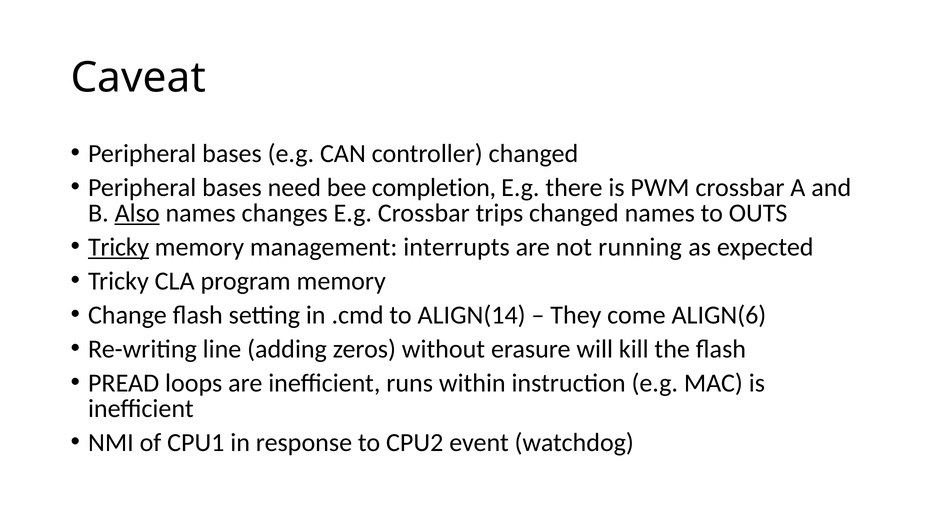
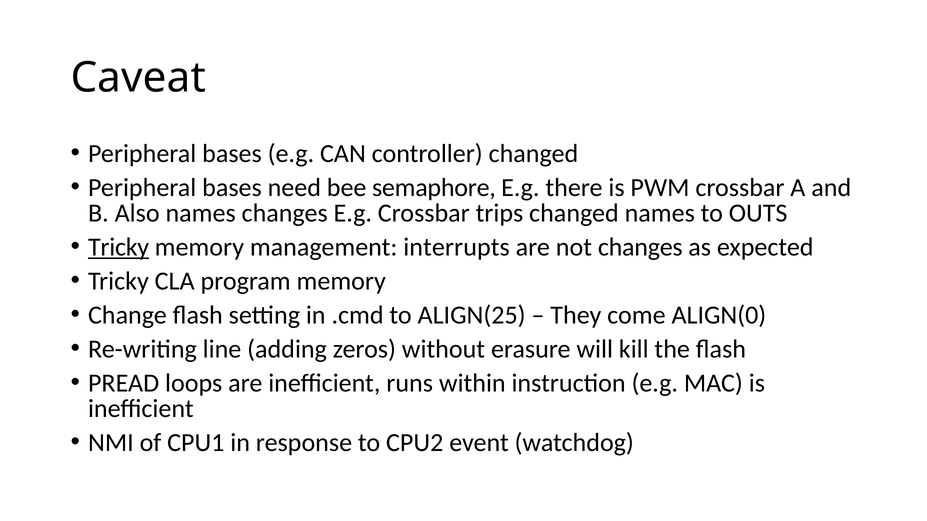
completion: completion -> semaphore (434, 188)
Also underline: present -> none (137, 213)
not running: running -> changes (640, 247)
ALIGN(14: ALIGN(14 -> ALIGN(25 (472, 316)
ALIGN(6: ALIGN(6 -> ALIGN(0 (719, 316)
